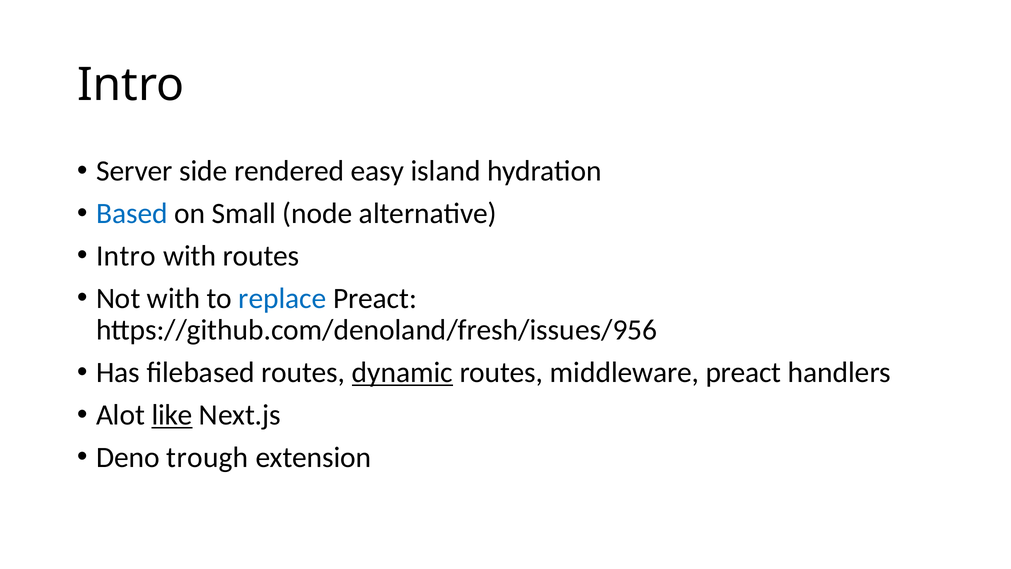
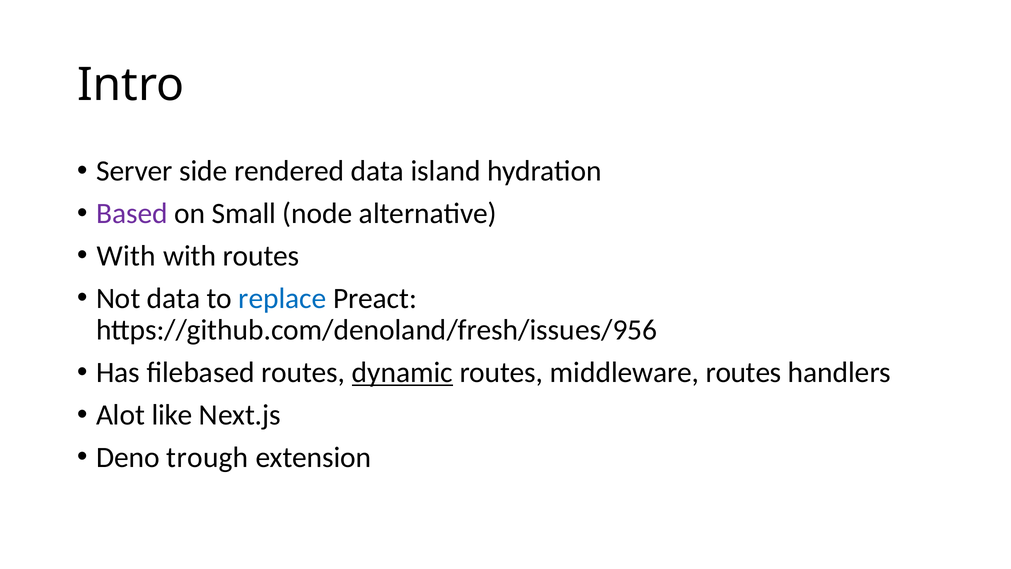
rendered easy: easy -> data (377, 171)
Based colour: blue -> purple (132, 213)
Intro: Intro -> With (126, 256)
Not with: with -> data (174, 298)
middleware preact: preact -> routes (743, 372)
like underline: present -> none (172, 415)
